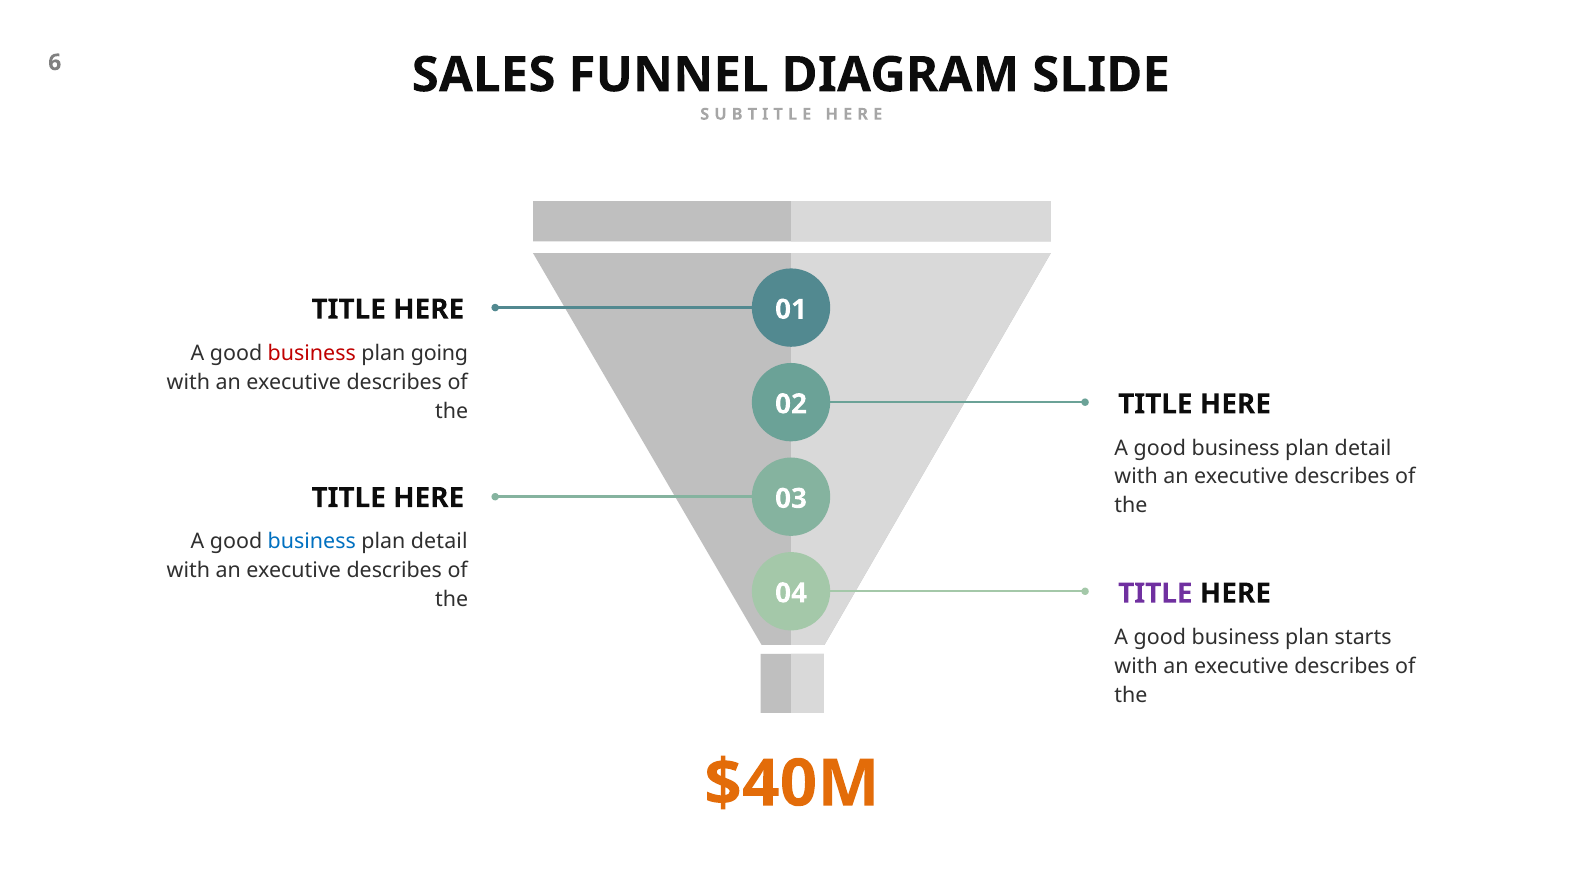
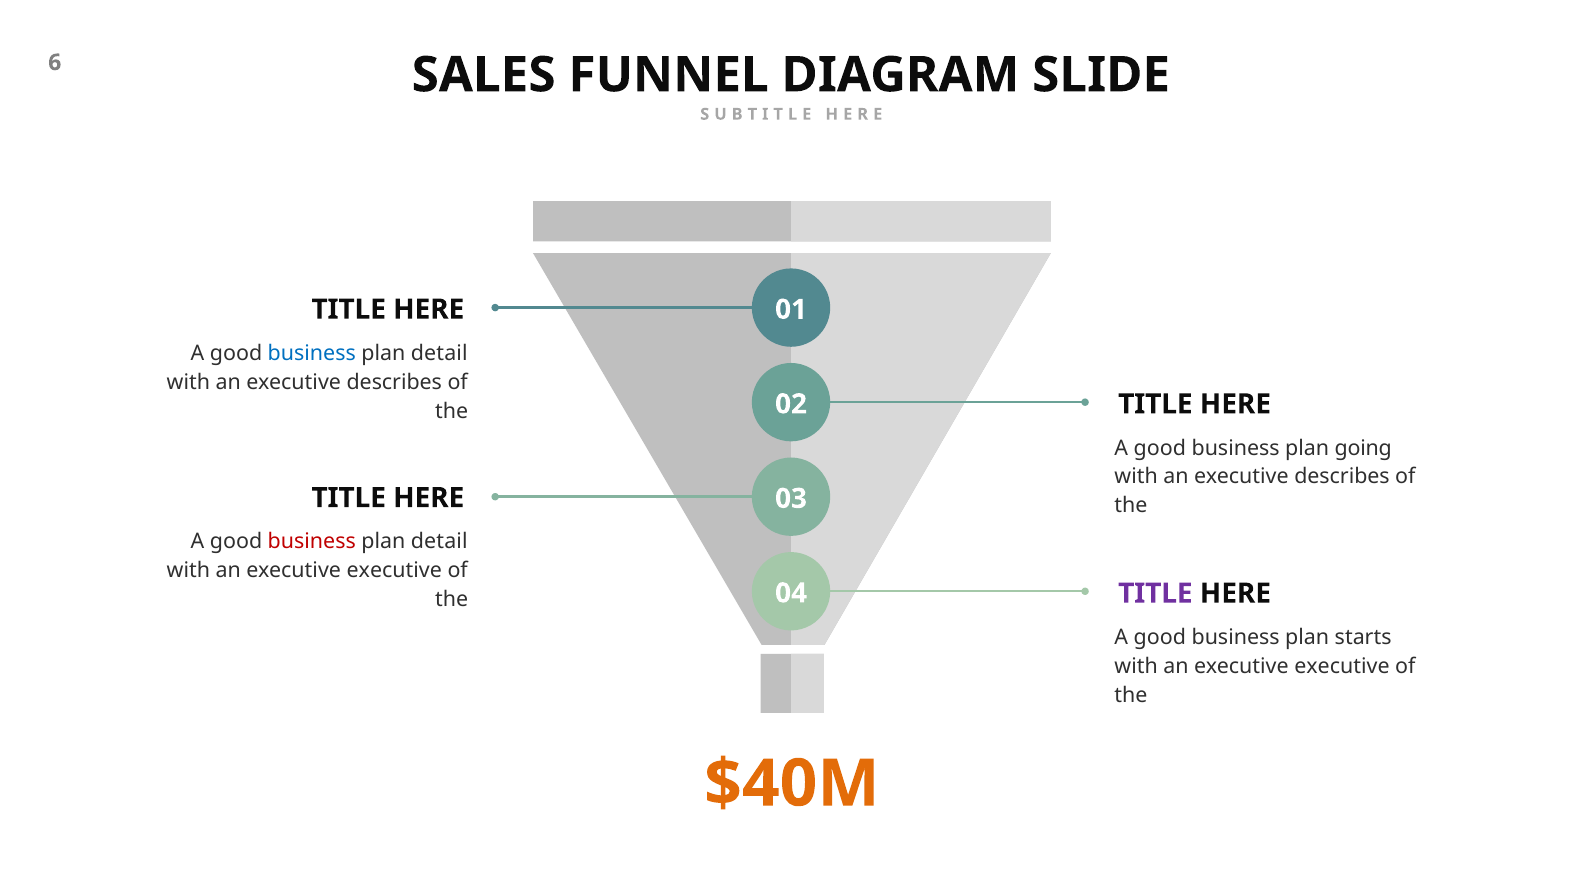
business colour: red -> blue (312, 353)
going: going -> detail (439, 353)
detail: detail -> going (1363, 448)
business colour: blue -> red (312, 542)
describes: describes -> executive (394, 571)
describes: describes -> executive (1342, 666)
